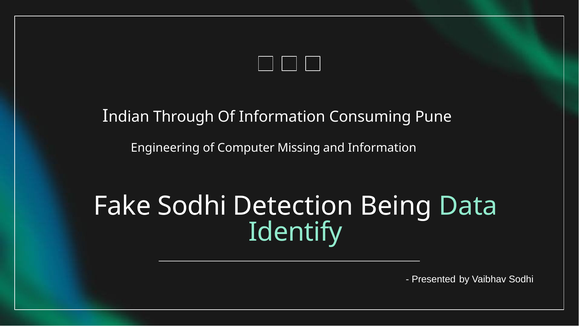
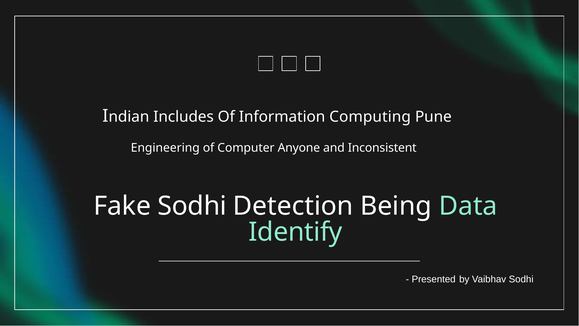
Through: Through -> Includes (184, 117)
Consuming: Consuming -> Computing (370, 117)
Missing: Missing -> Anyone (299, 148)
and Information: Information -> Inconsistent (382, 148)
